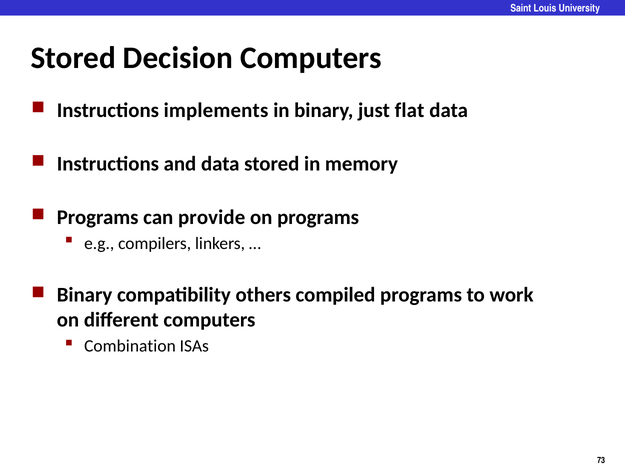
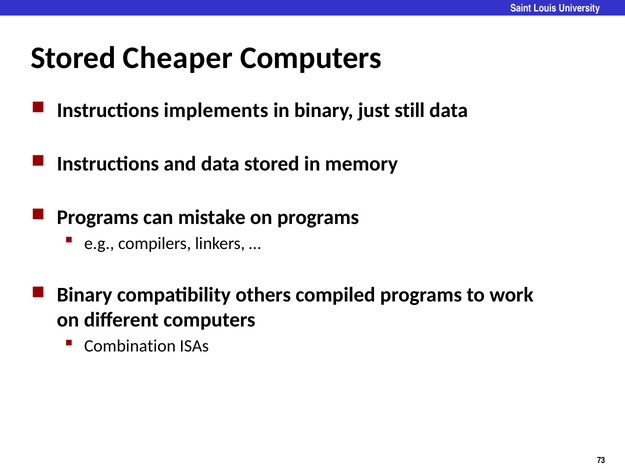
Decision: Decision -> Cheaper (178, 58)
flat: flat -> still (410, 110)
provide: provide -> mistake (212, 217)
